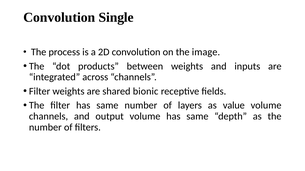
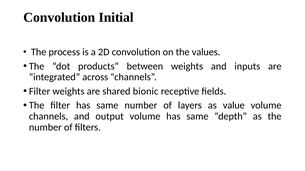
Single: Single -> Initial (116, 18)
image: image -> values (206, 52)
